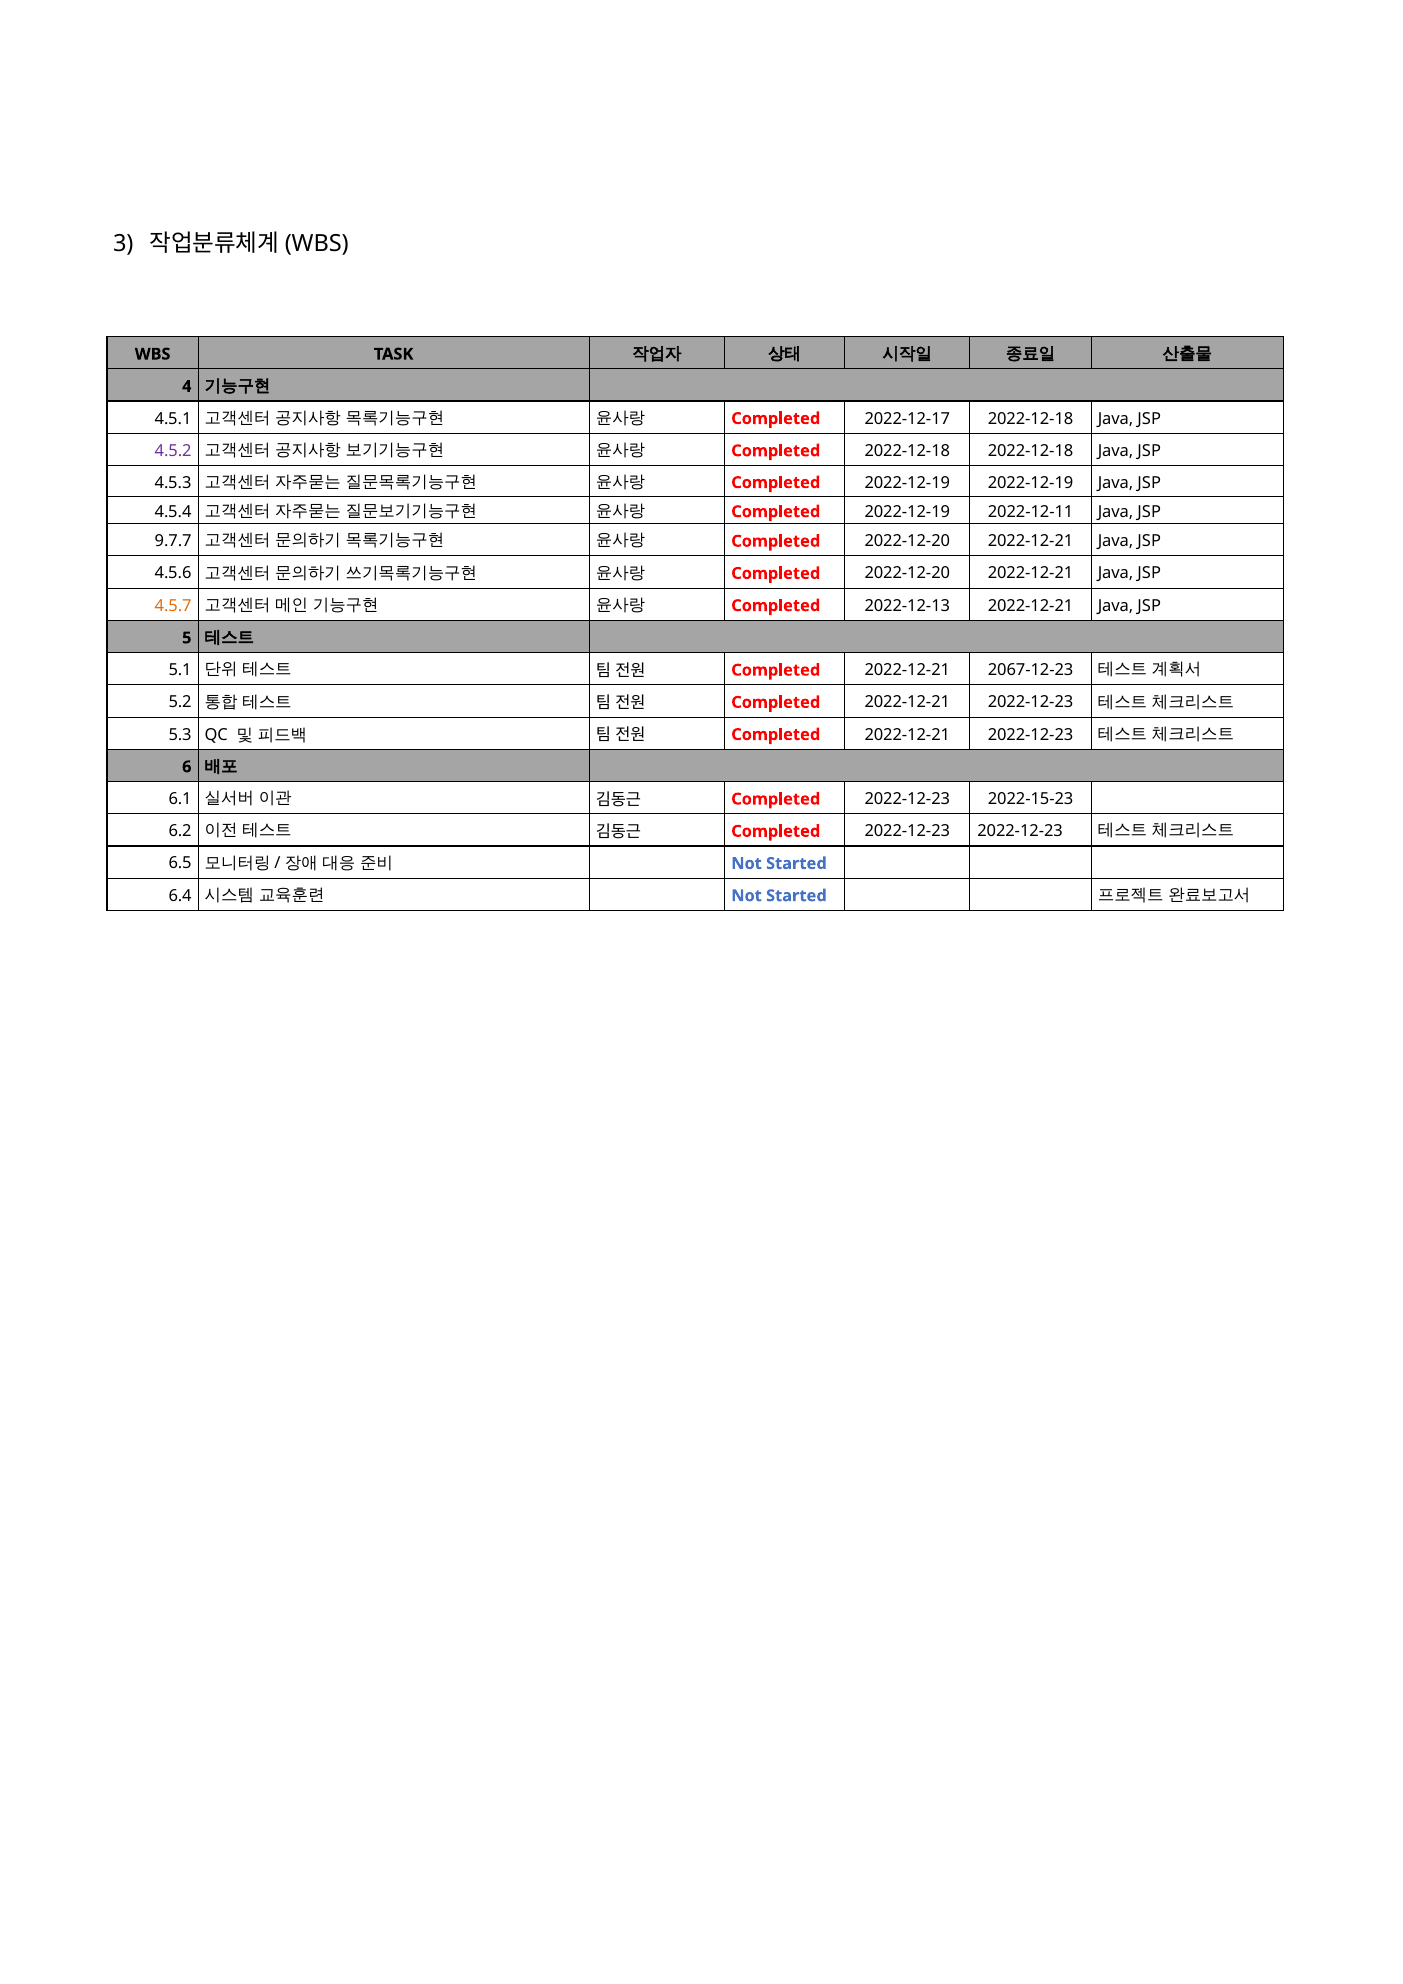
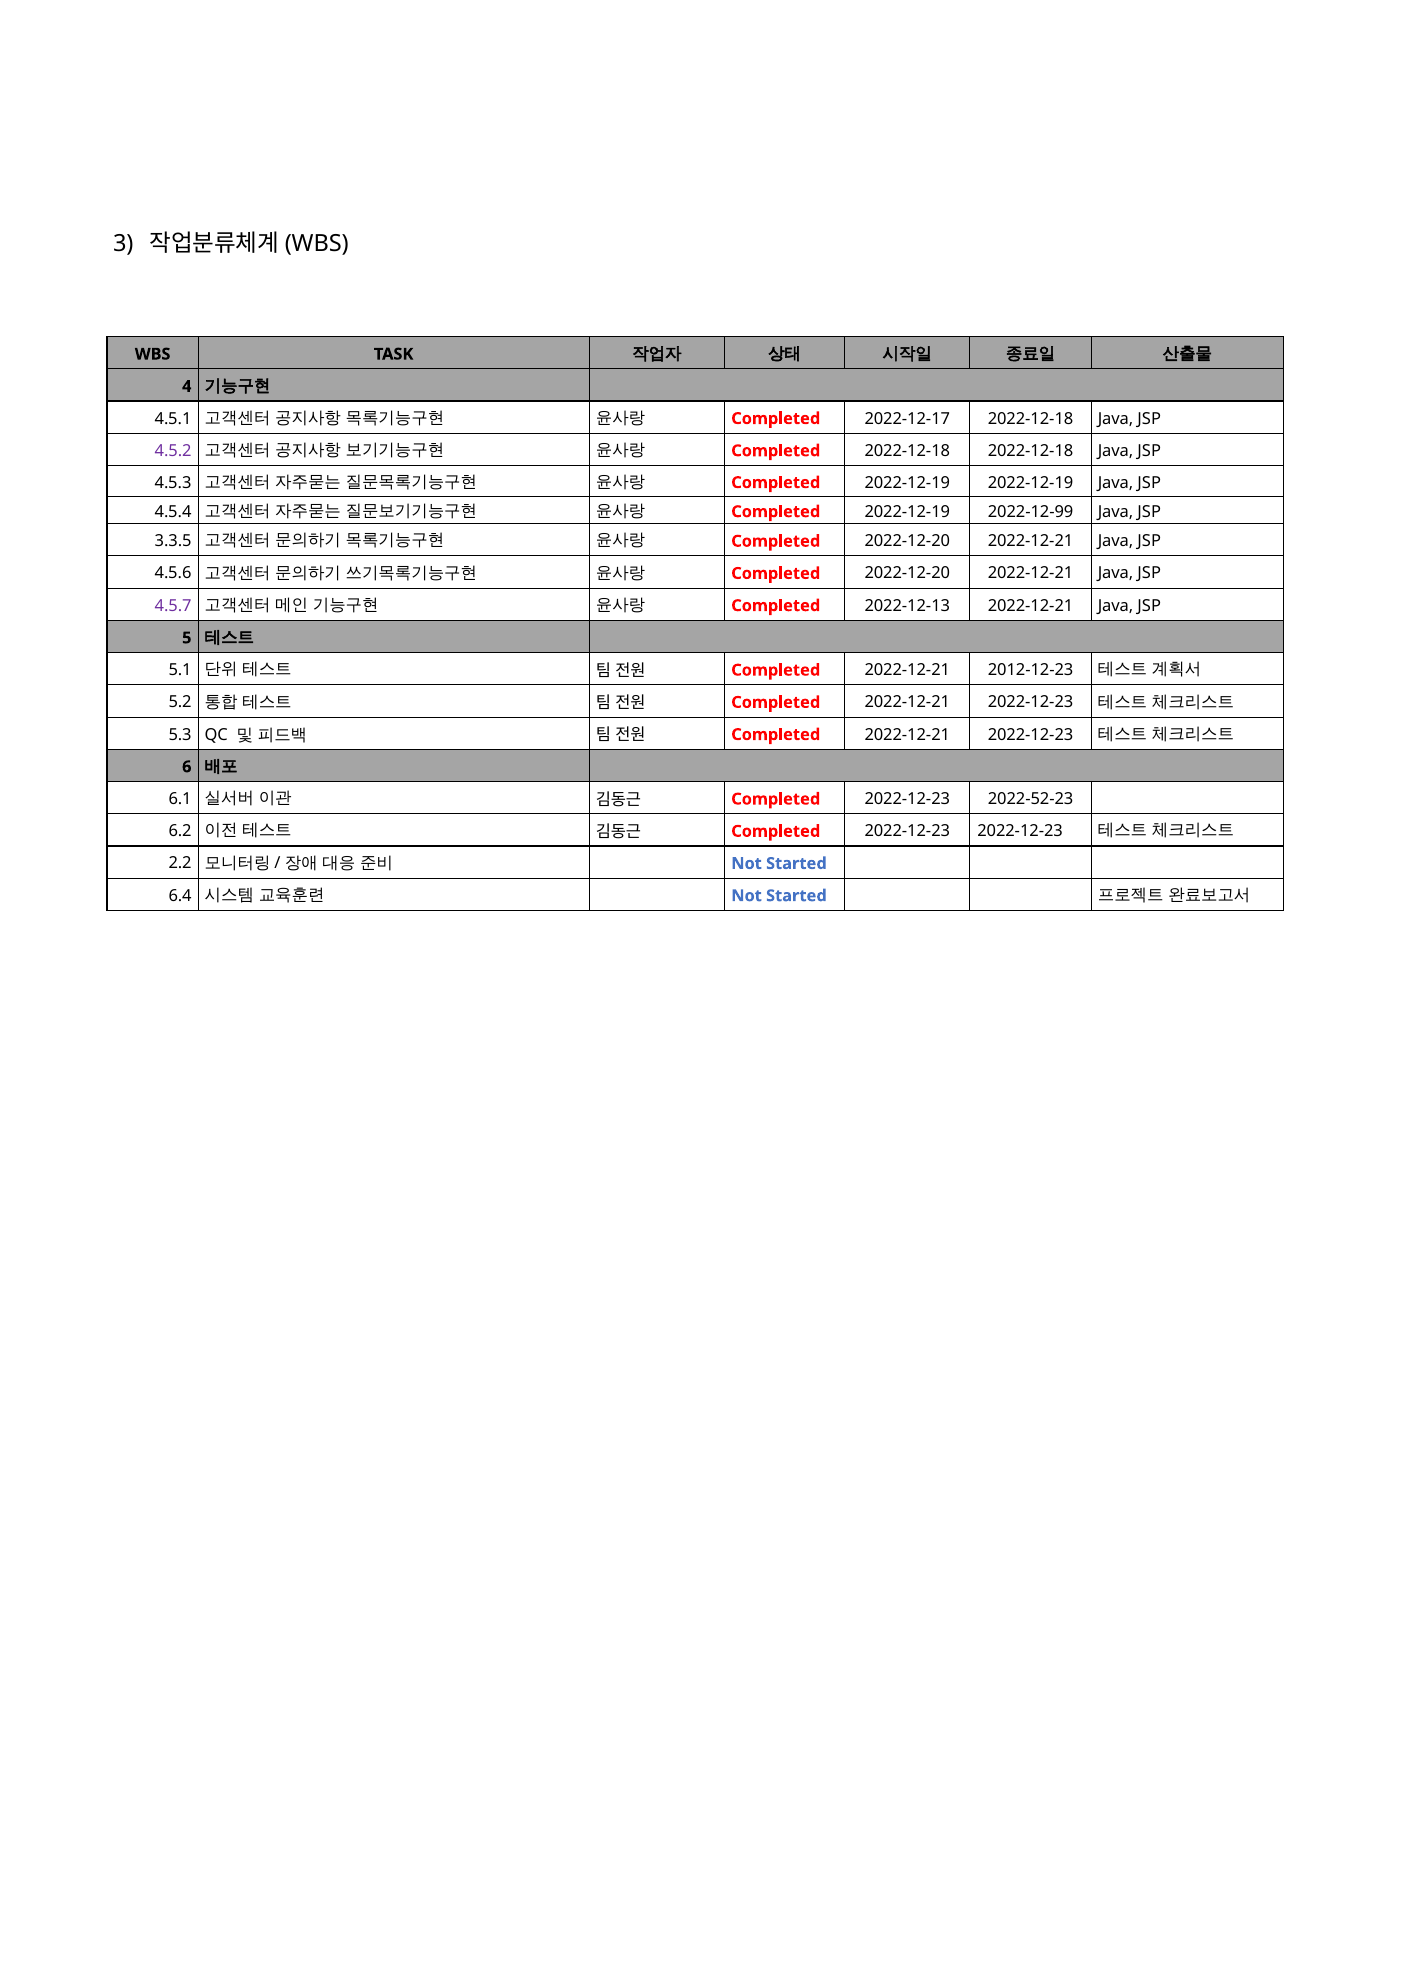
2022-12-11: 2022-12-11 -> 2022-12-99 (1031, 512)
9.7.7: 9.7.7 -> 3.3.5 (173, 541)
4.5.7 colour: orange -> purple (173, 605)
2067-12-23: 2067-12-23 -> 2012-12-23 (1031, 670)
2022-15-23: 2022-15-23 -> 2022-52-23 (1031, 799)
6.5: 6.5 -> 2.2 (180, 863)
